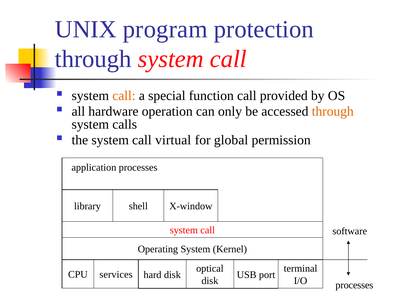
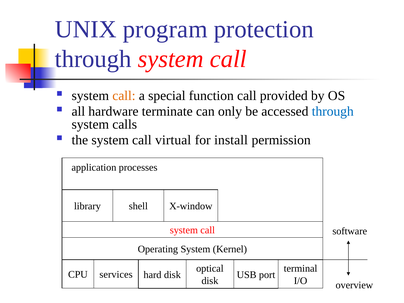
operation: operation -> terminate (167, 111)
through colour: orange -> blue (333, 111)
global: global -> install (231, 140)
processes: processes -> overview (354, 285)
